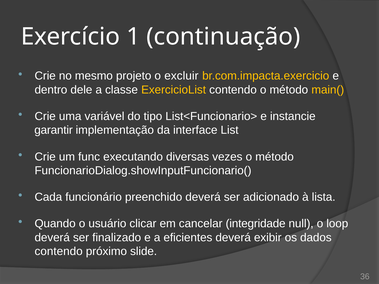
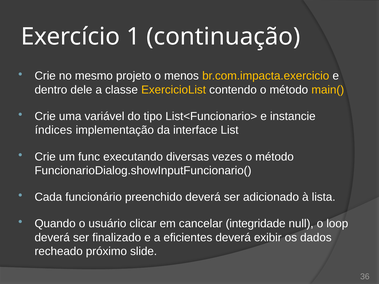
excluir: excluir -> menos (181, 76)
garantir: garantir -> índices (53, 130)
contendo: contendo -> recheado (59, 252)
